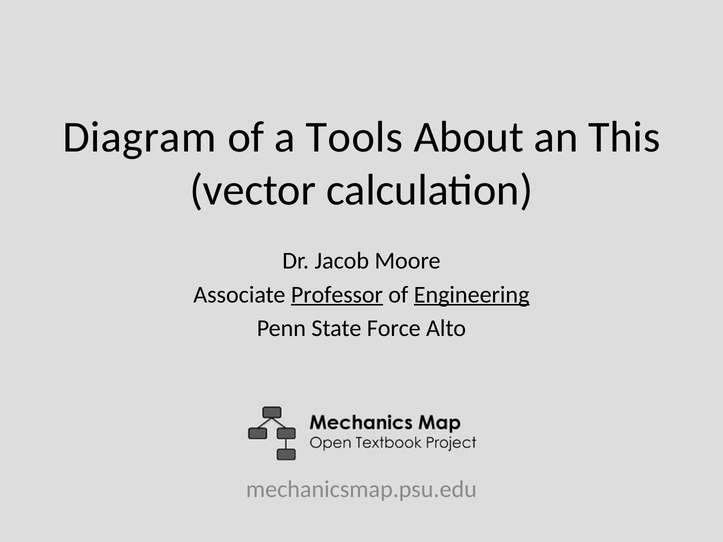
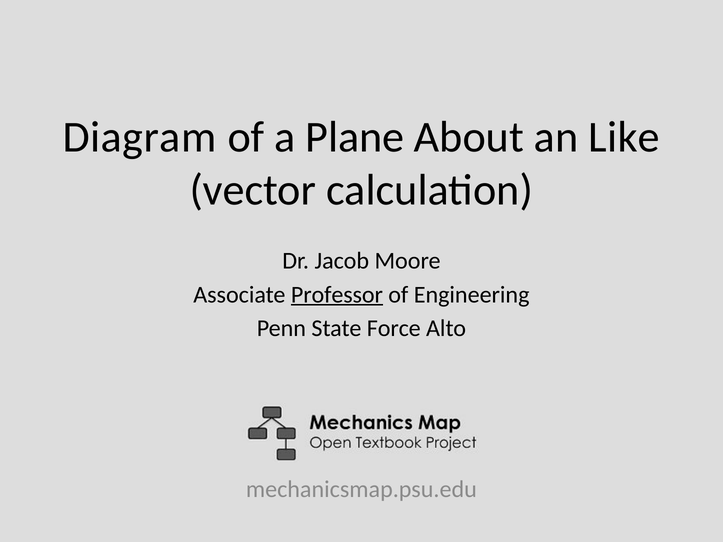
Tools: Tools -> Plane (355, 137)
This: This -> Like (624, 137)
Engineering underline: present -> none (472, 295)
